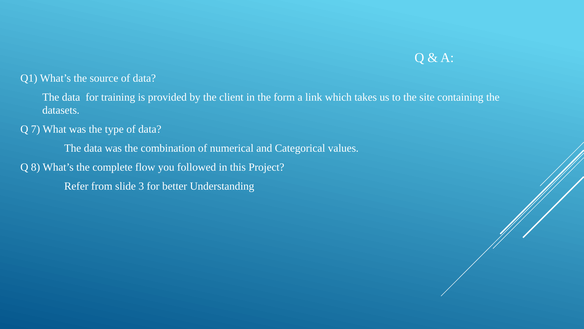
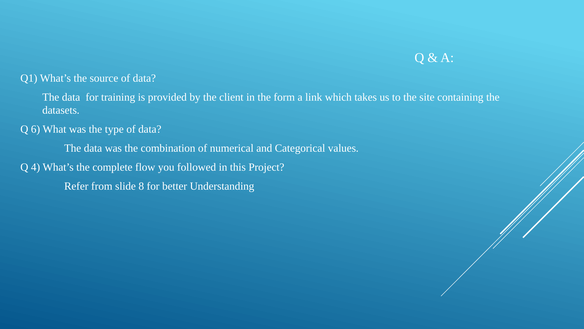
7: 7 -> 6 (36, 129)
8: 8 -> 4 (36, 167)
3: 3 -> 8 (141, 186)
